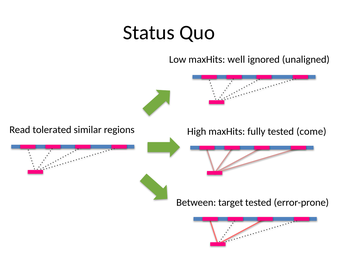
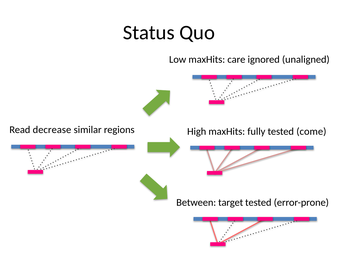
well: well -> care (236, 60)
tolerated: tolerated -> decrease (52, 130)
